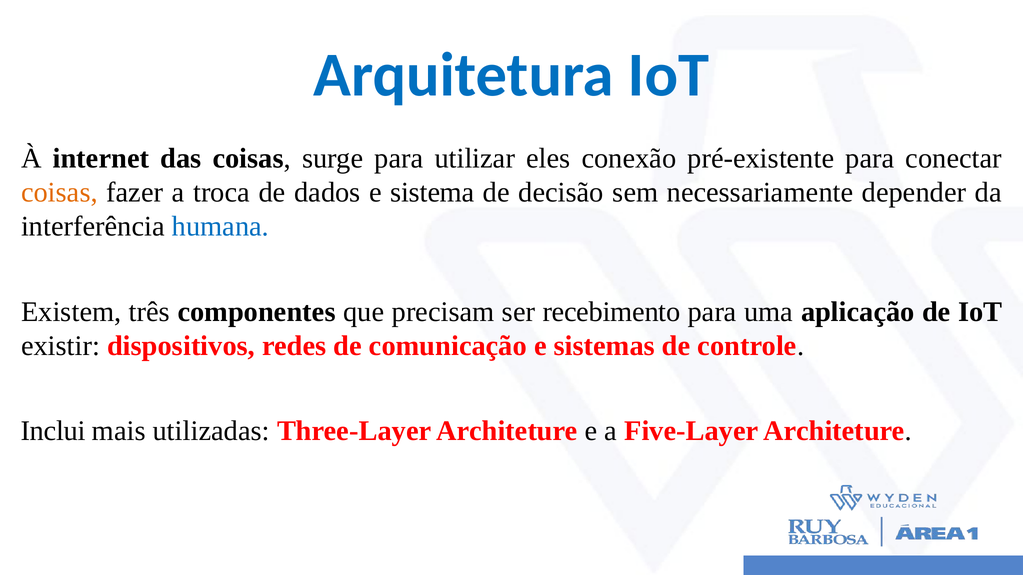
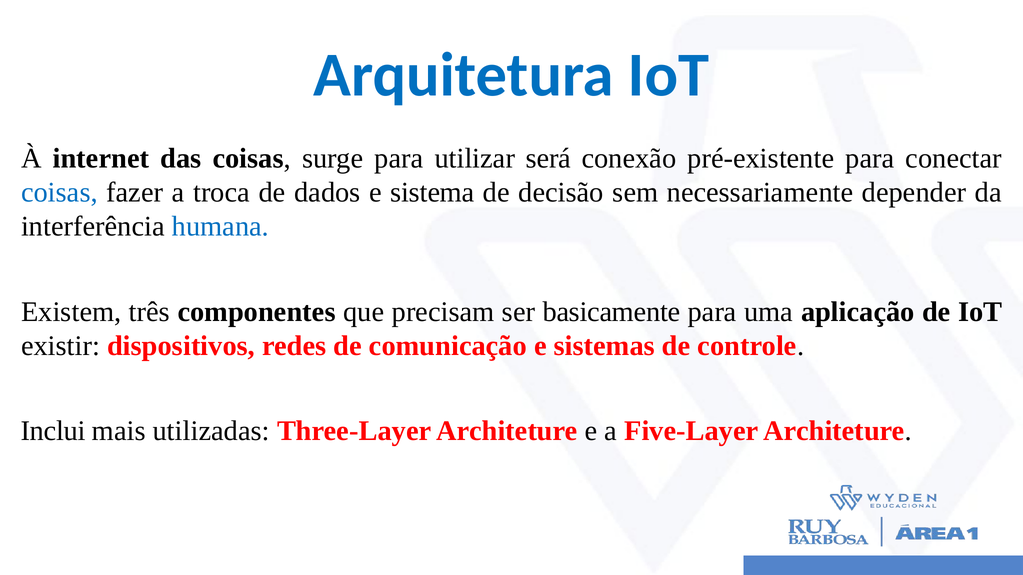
eles: eles -> será (548, 158)
coisas colour: orange -> blue (59, 193)
recebimento: recebimento -> basicamente (611, 312)
